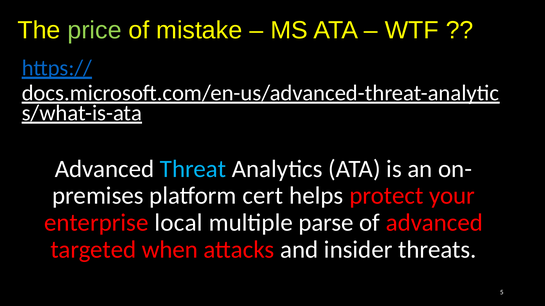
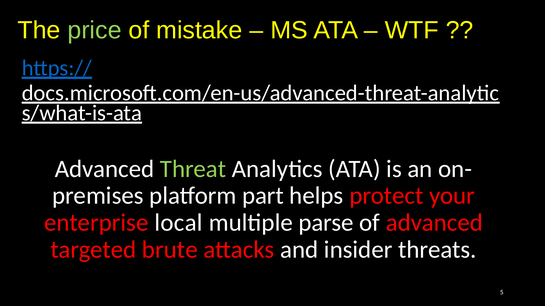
Threat colour: light blue -> light green (193, 169)
cert: cert -> part (263, 196)
when: when -> brute (170, 250)
